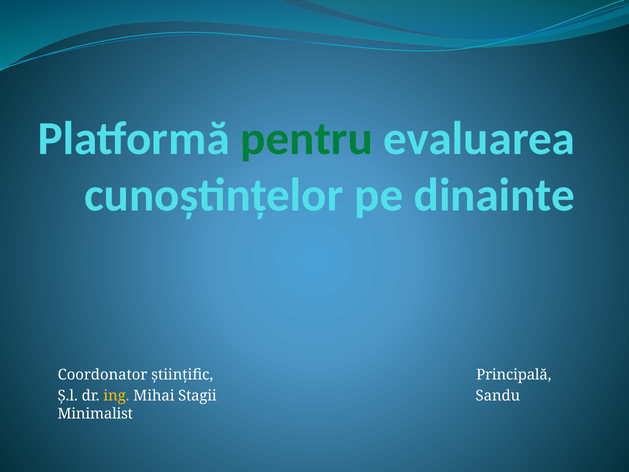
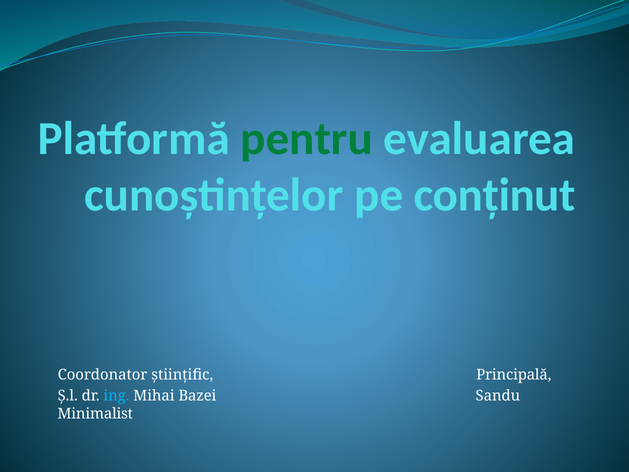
dinainte: dinainte -> conținut (495, 195)
ing colour: yellow -> light blue (116, 396)
Stagii: Stagii -> Bazei (197, 396)
